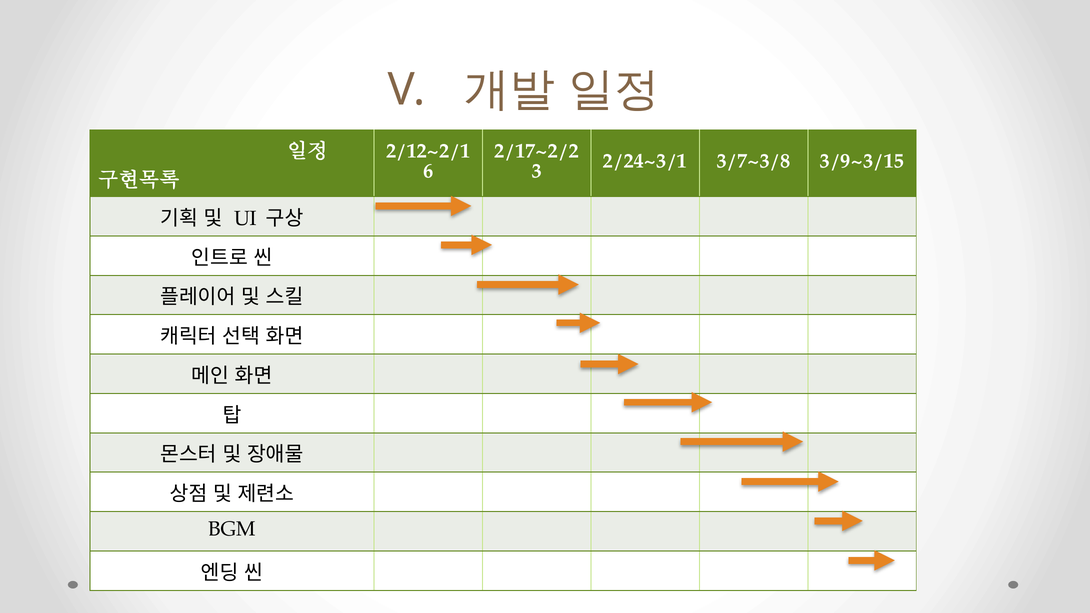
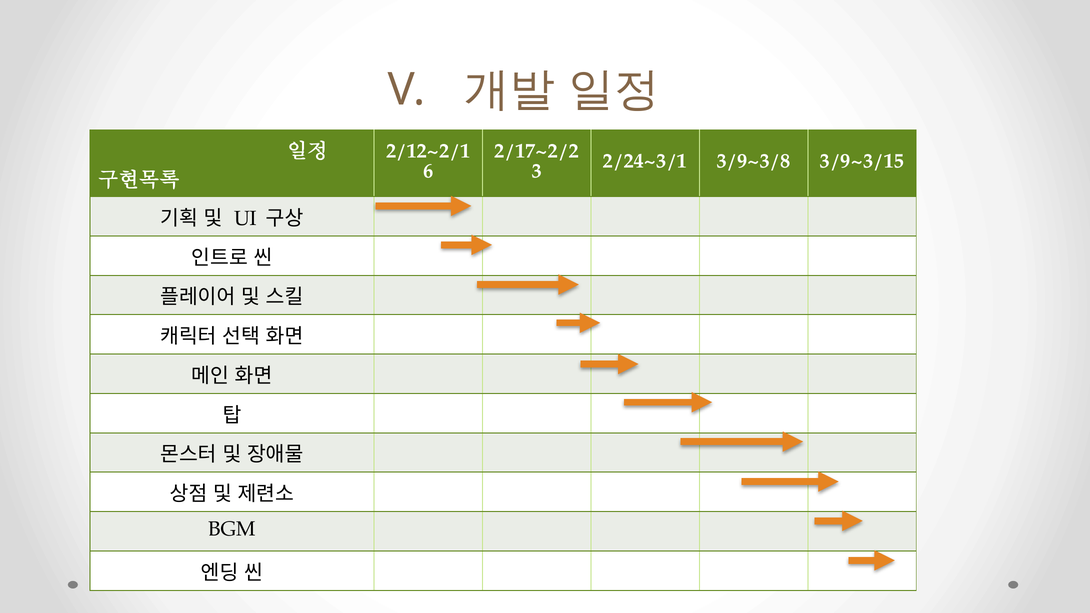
3/7~3/8: 3/7~3/8 -> 3/9~3/8 (754, 161)
